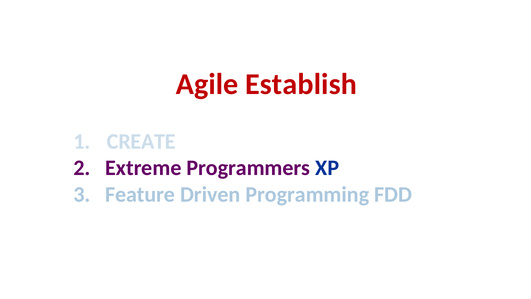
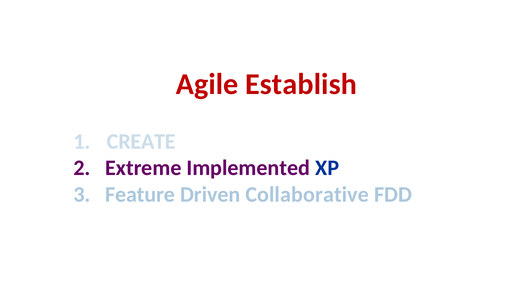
Programmers: Programmers -> Implemented (248, 168)
Programming: Programming -> Collaborative (307, 194)
